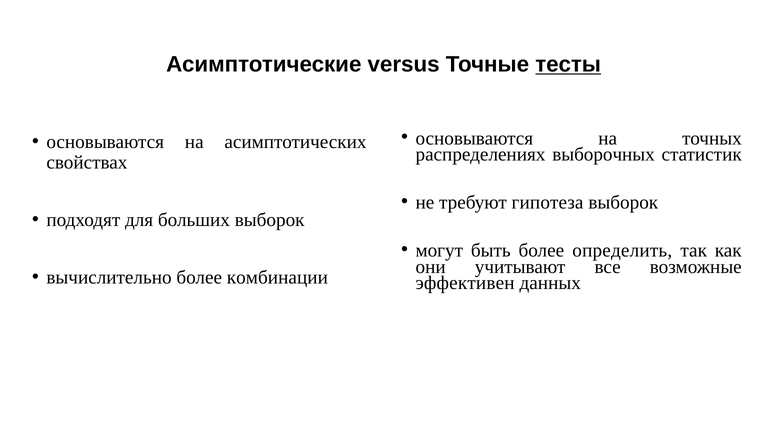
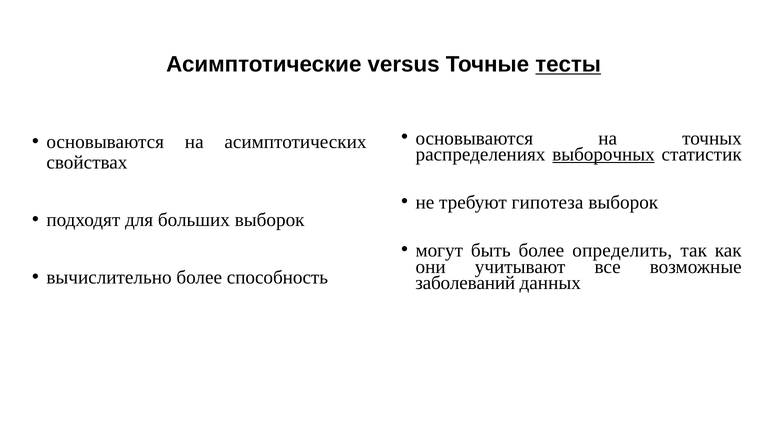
выборочных underline: none -> present (604, 154)
комбинации: комбинации -> способность (277, 277)
эффективен: эффективен -> заболеваний (465, 283)
